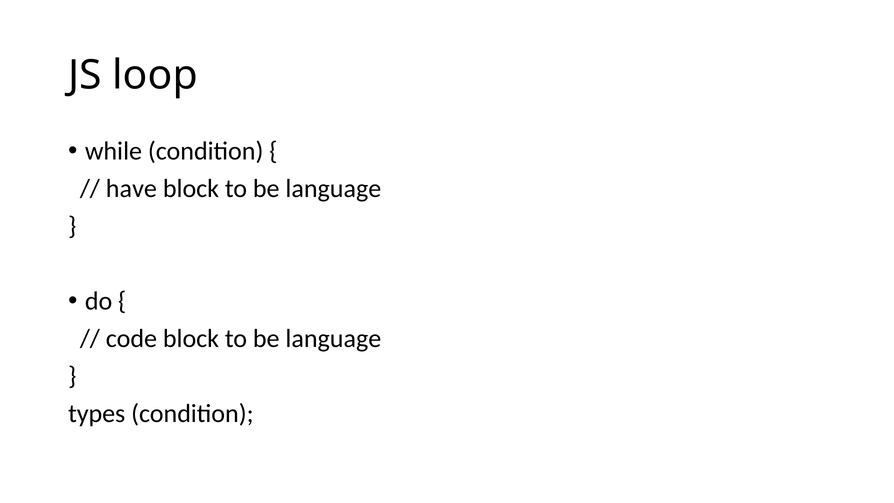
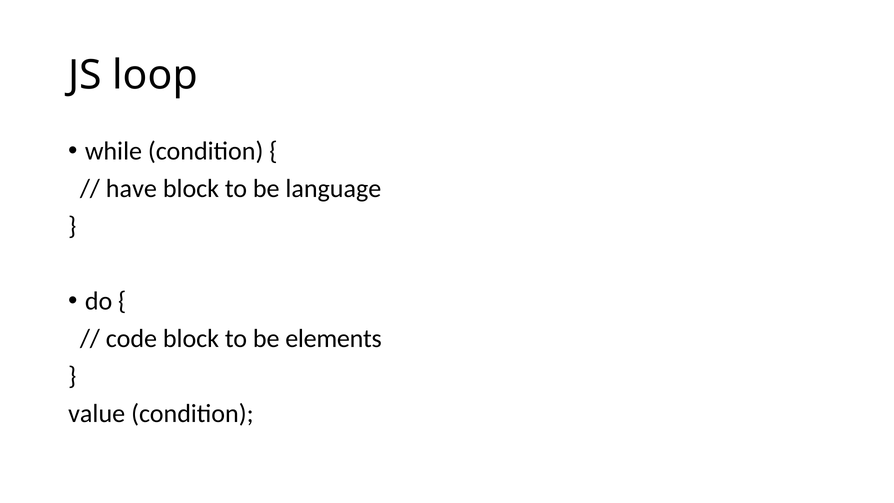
language: language -> elements (333, 339)
types: types -> value (97, 414)
